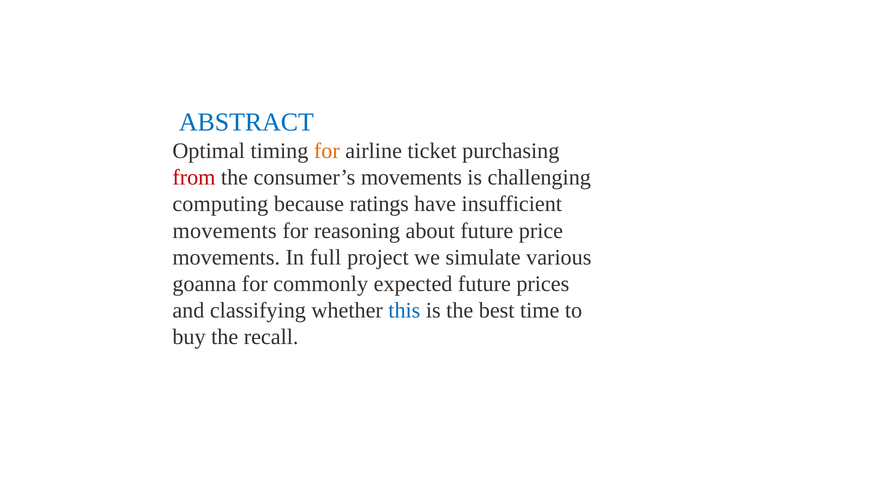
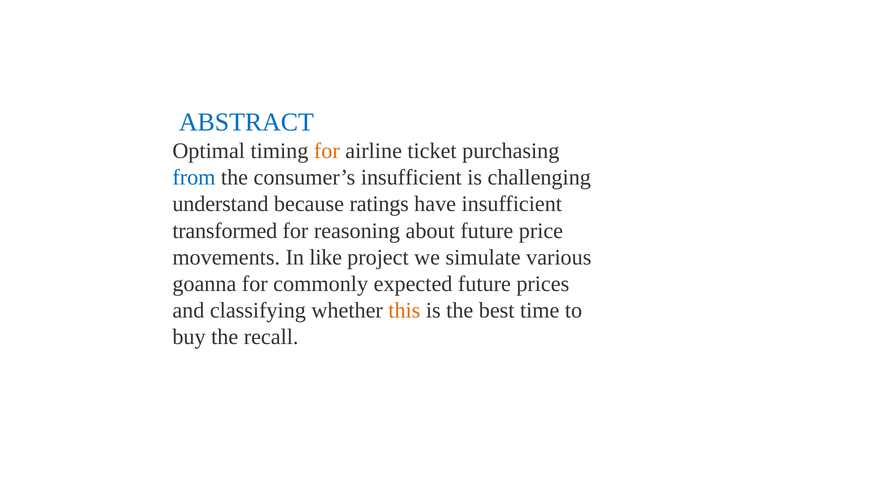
from colour: red -> blue (194, 177)
consumer’s movements: movements -> insufficient (411, 177)
computing: computing -> understand (220, 204)
movements: movements -> transformed (225, 231)
full: full -> like (326, 257)
this colour: blue -> orange (404, 311)
